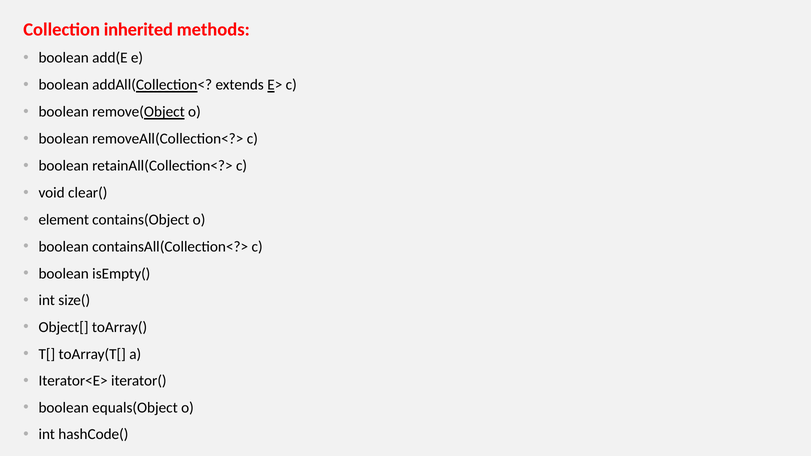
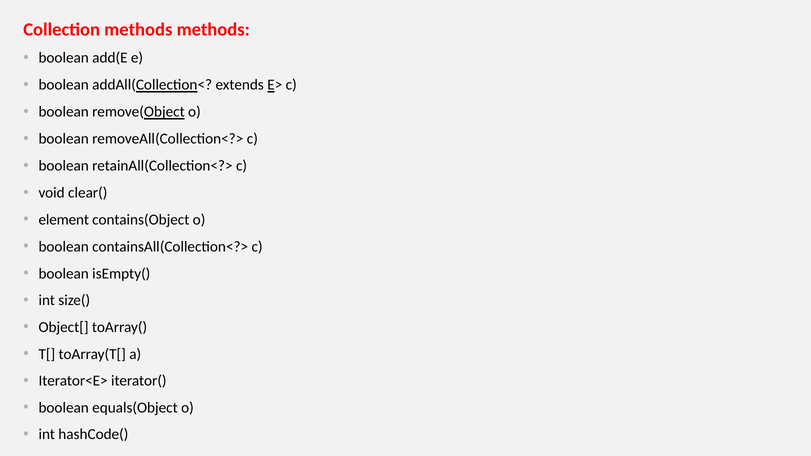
Collection inherited: inherited -> methods (138, 29)
